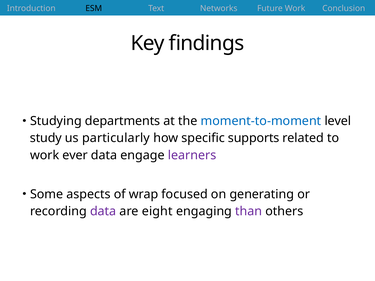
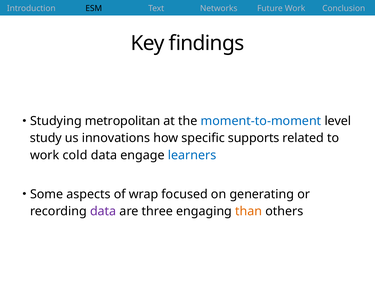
departments: departments -> metropolitan (123, 121)
particularly: particularly -> innovations (116, 138)
ever: ever -> cold (75, 155)
learners colour: purple -> blue (192, 155)
eight: eight -> three (157, 211)
than colour: purple -> orange (249, 211)
